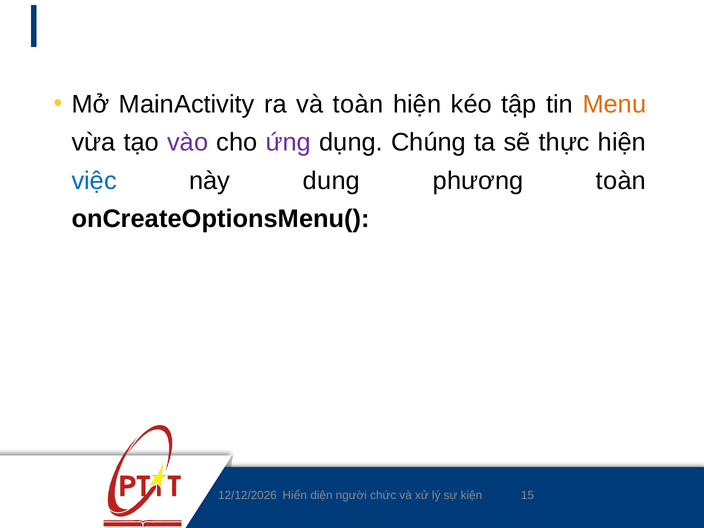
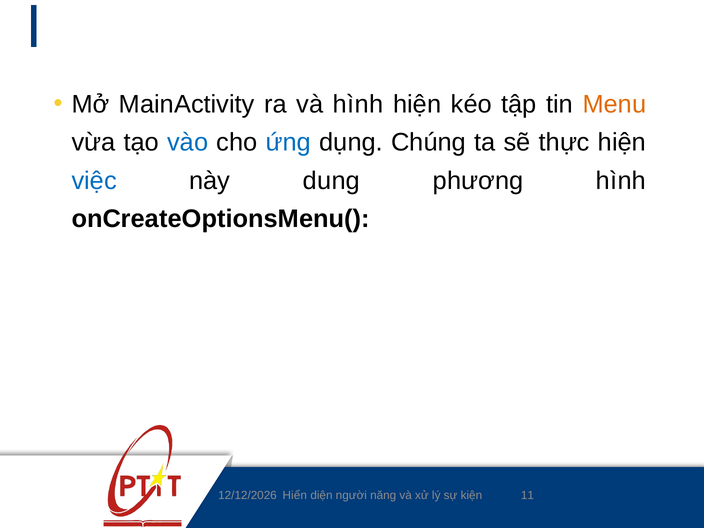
và toàn: toàn -> hình (358, 104)
vào colour: purple -> blue (188, 143)
ứng colour: purple -> blue (288, 143)
phương toàn: toàn -> hình (621, 181)
chức: chức -> năng (383, 495)
15: 15 -> 11 (527, 495)
